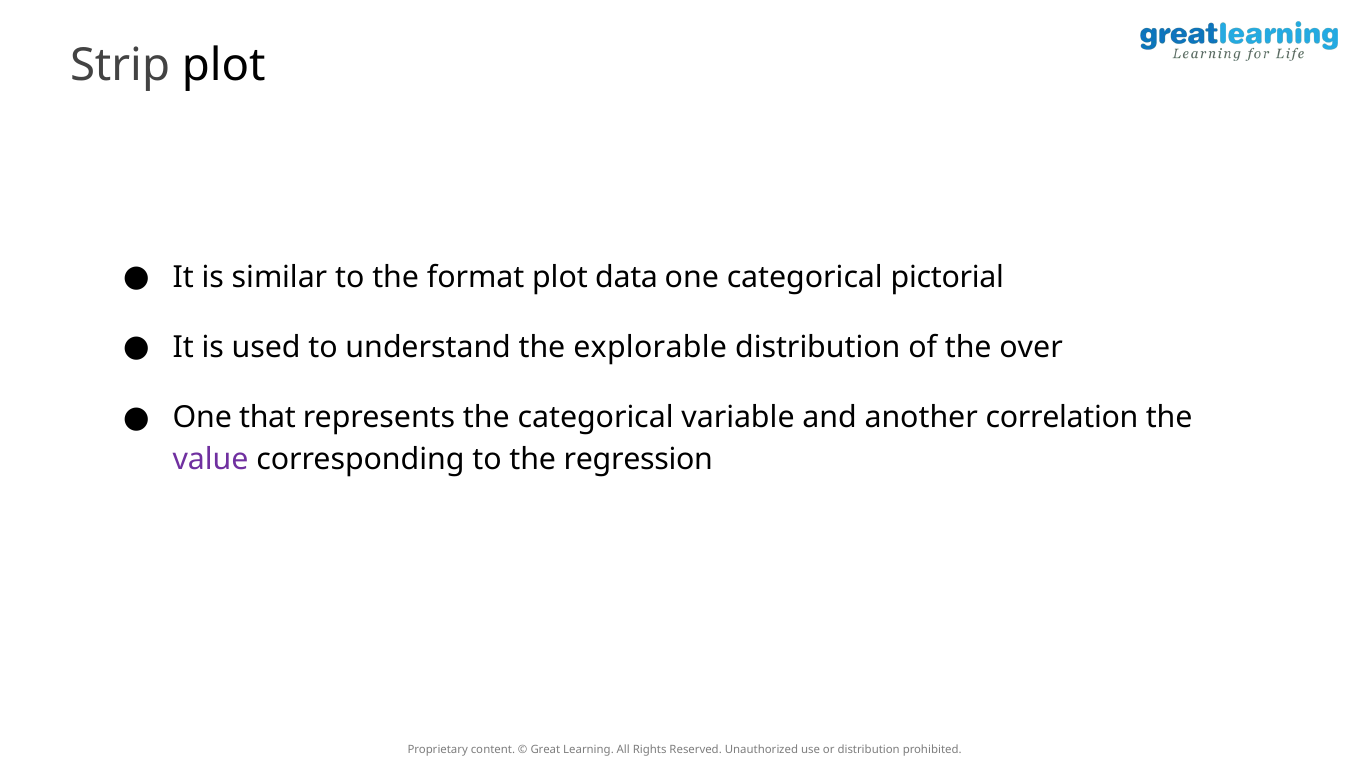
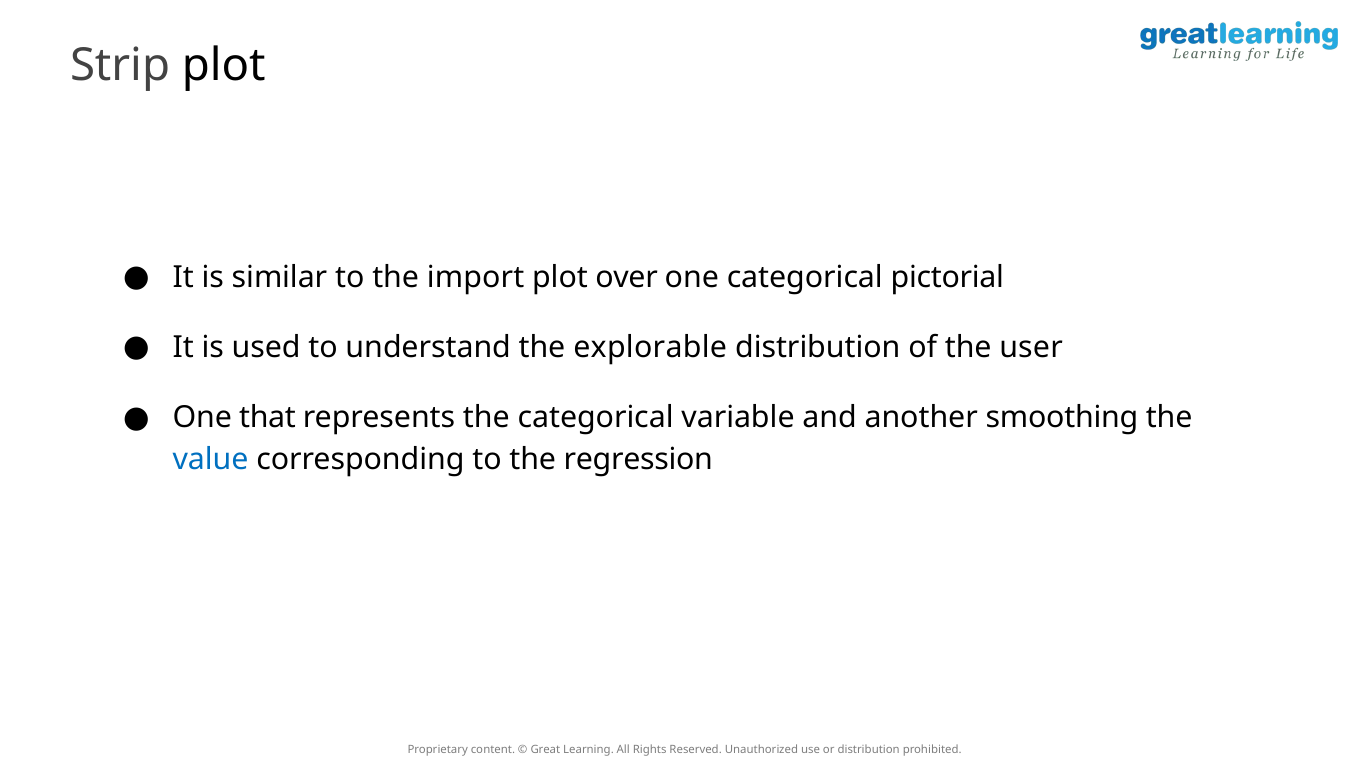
format: format -> import (476, 277)
data: data -> over (627, 277)
over: over -> user (1031, 347)
correlation: correlation -> smoothing (1062, 418)
value colour: purple -> blue (211, 460)
